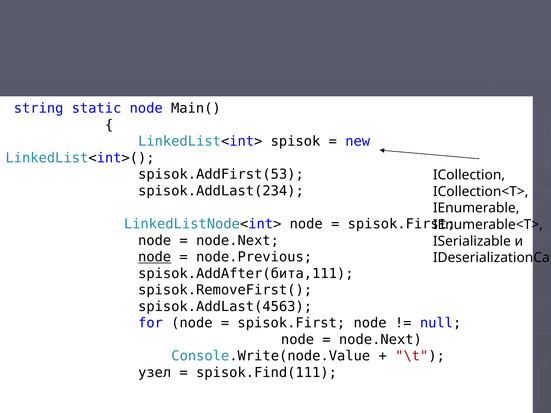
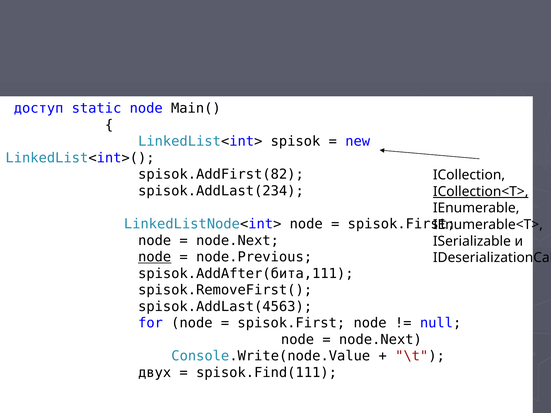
string: string -> доступ (39, 108)
spisok.AddFirst(53: spisok.AddFirst(53 -> spisok.AddFirst(82 (221, 175)
ICollection<T> underline: none -> present (481, 192)
узел: узел -> двух (155, 373)
